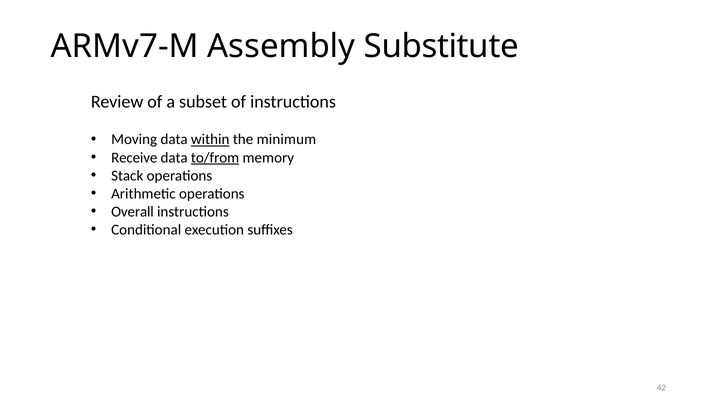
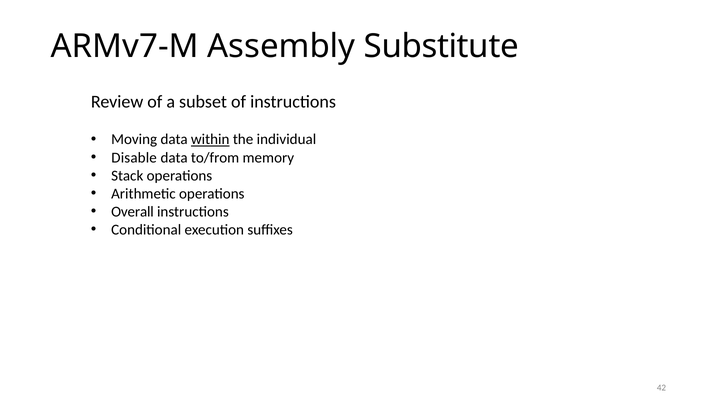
minimum: minimum -> individual (286, 139)
Receive: Receive -> Disable (134, 157)
to/from underline: present -> none (215, 157)
